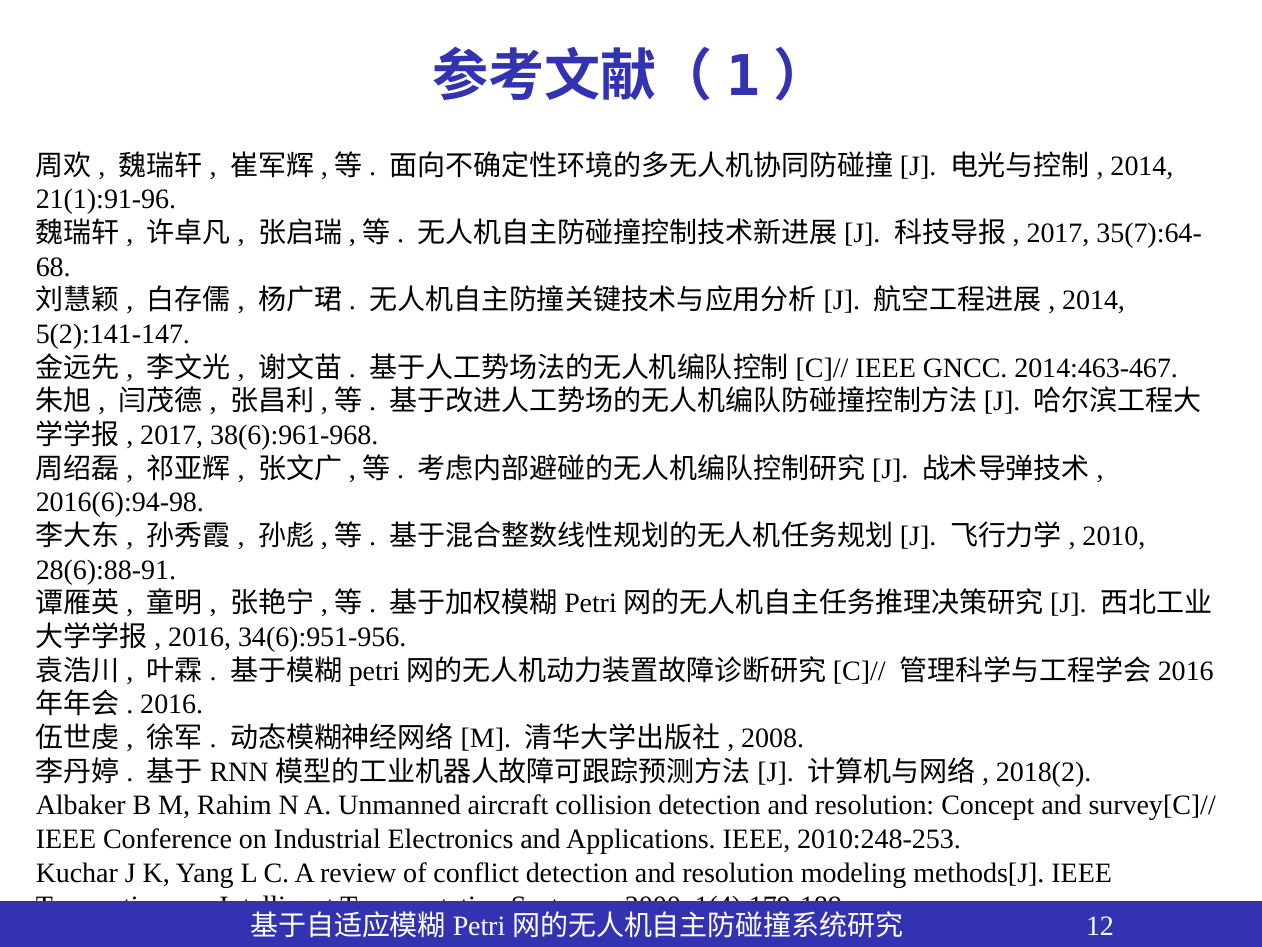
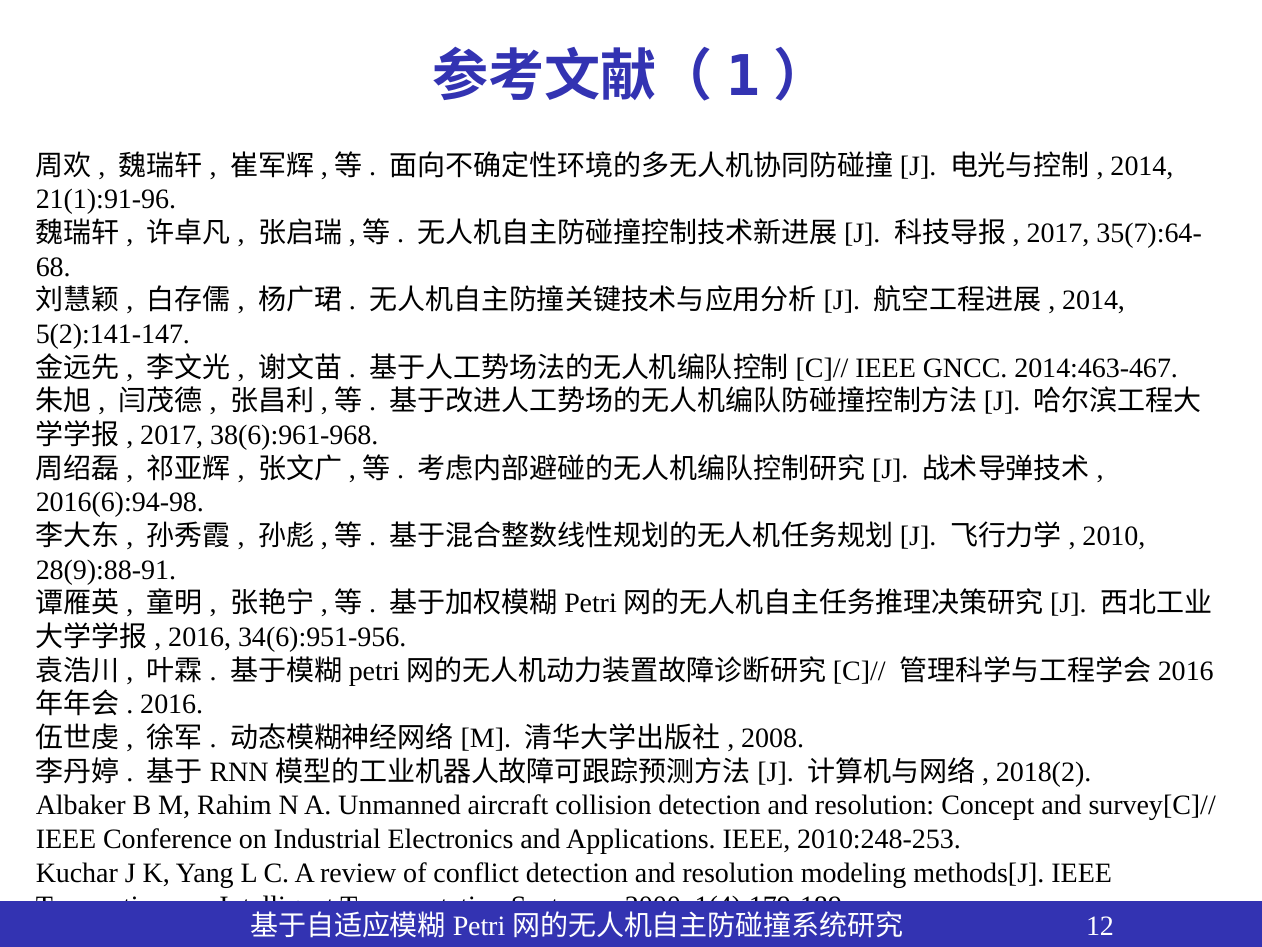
28(6):88-91: 28(6):88-91 -> 28(9):88-91 (106, 570)
